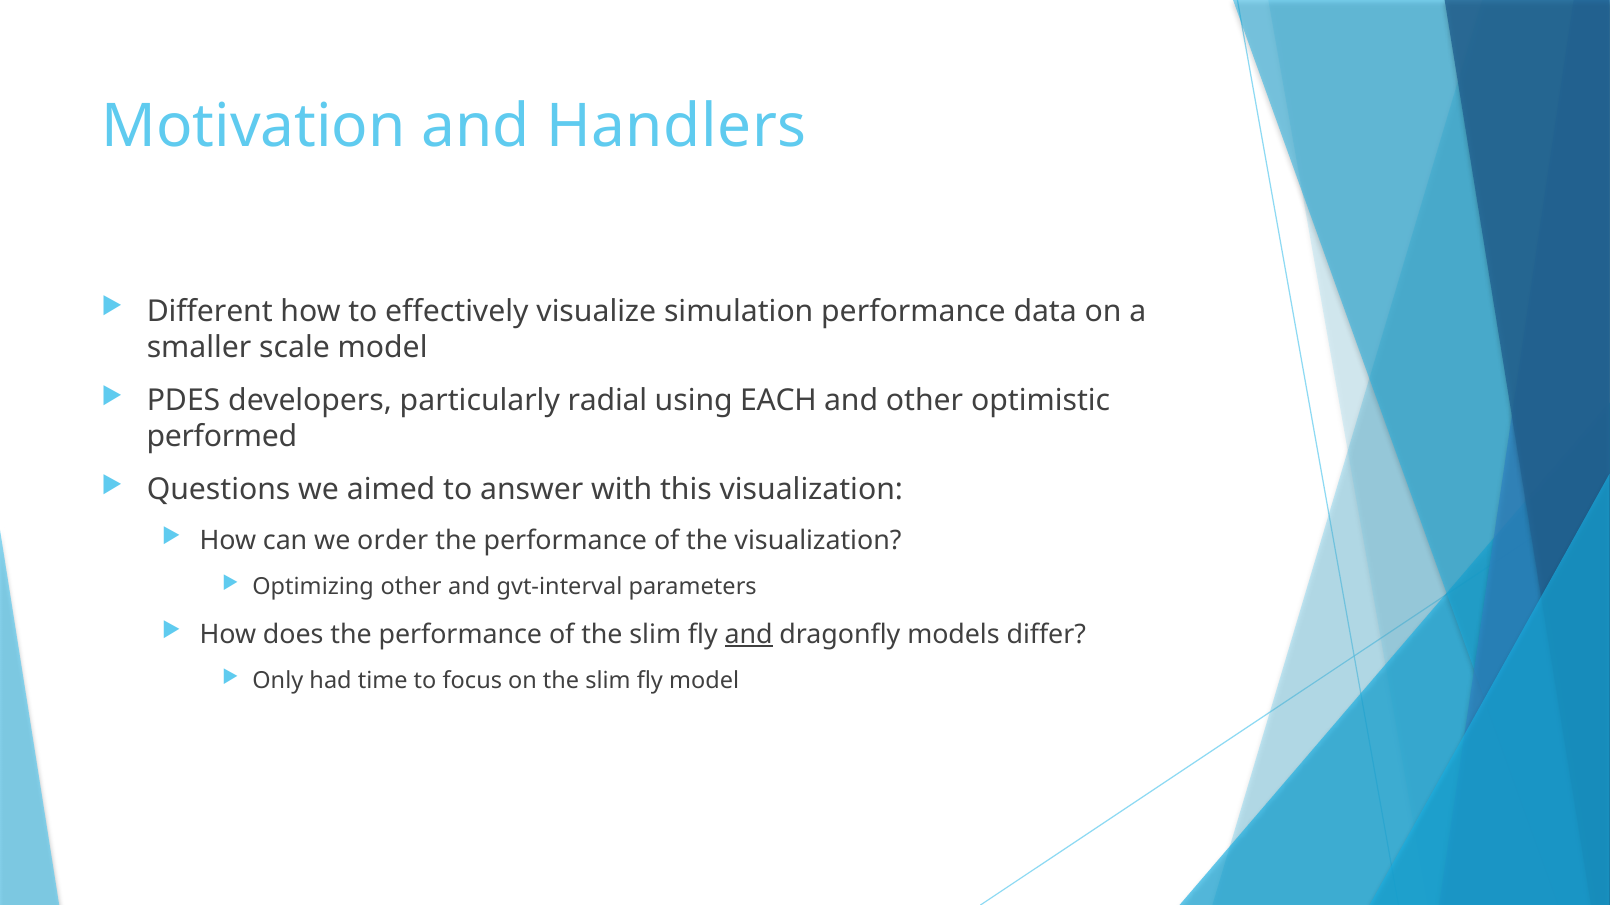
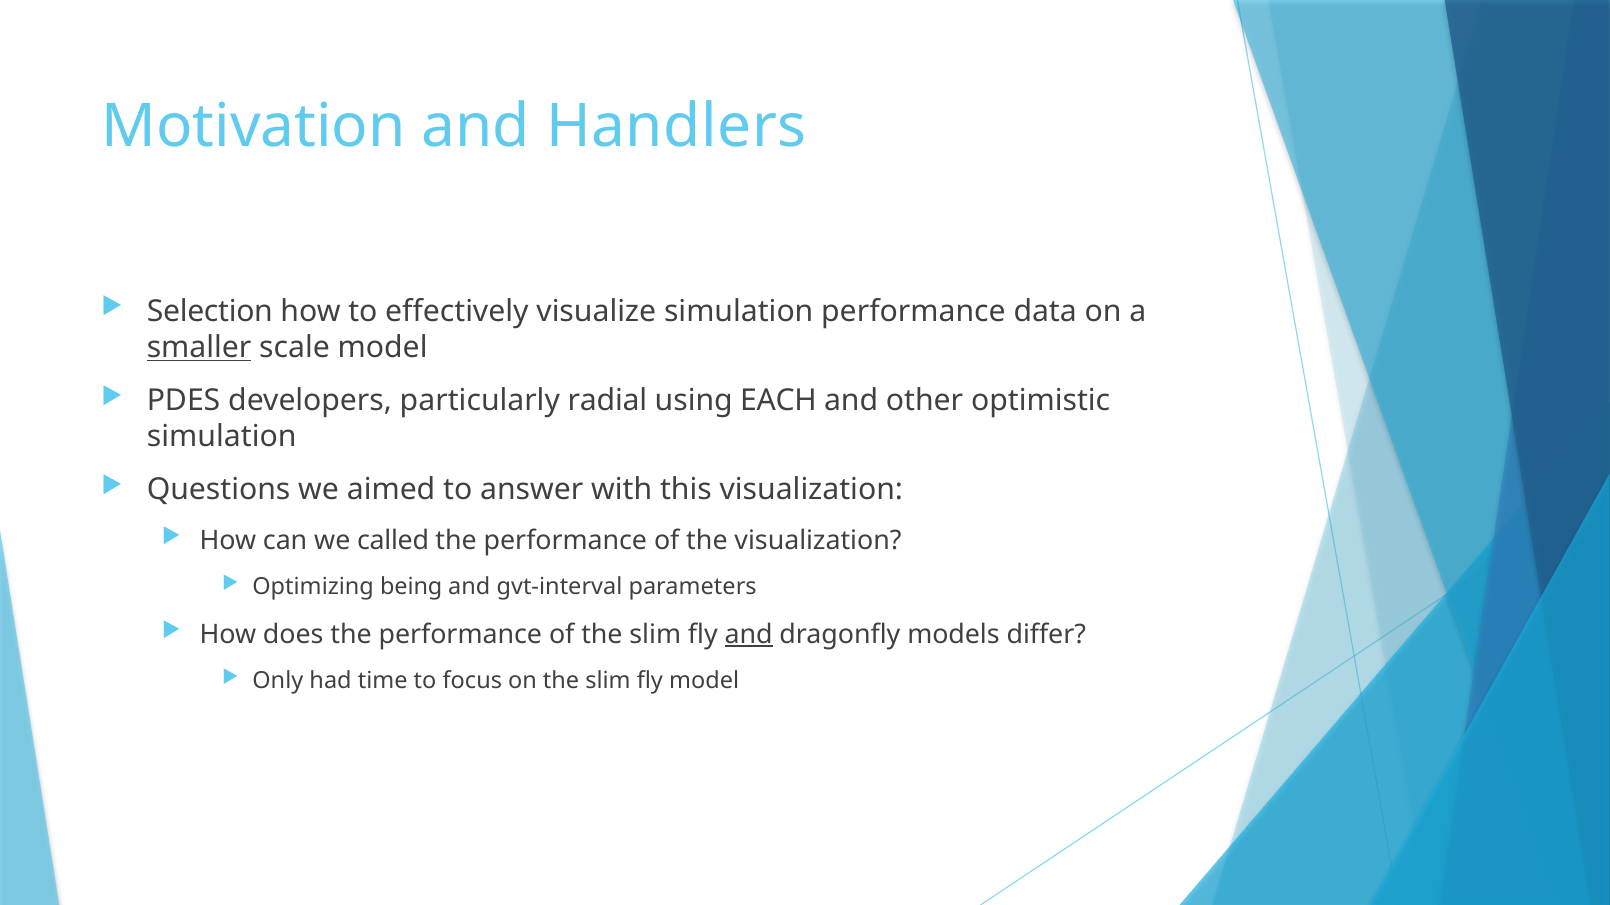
Different: Different -> Selection (210, 312)
smaller underline: none -> present (199, 348)
performed: performed -> simulation (222, 437)
order: order -> called (393, 541)
Optimizing other: other -> being (411, 588)
